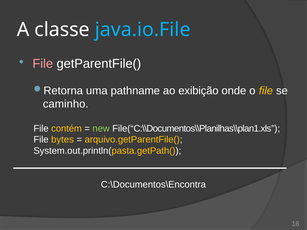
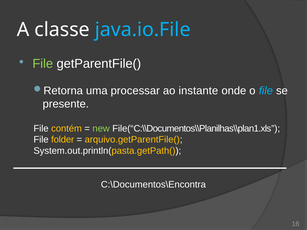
File colour: pink -> light green (43, 64)
pathname: pathname -> processar (135, 91)
exibição: exibição -> instante (198, 91)
file colour: yellow -> light blue (266, 91)
caminho: caminho -> presente (66, 104)
bytes: bytes -> folder (63, 140)
